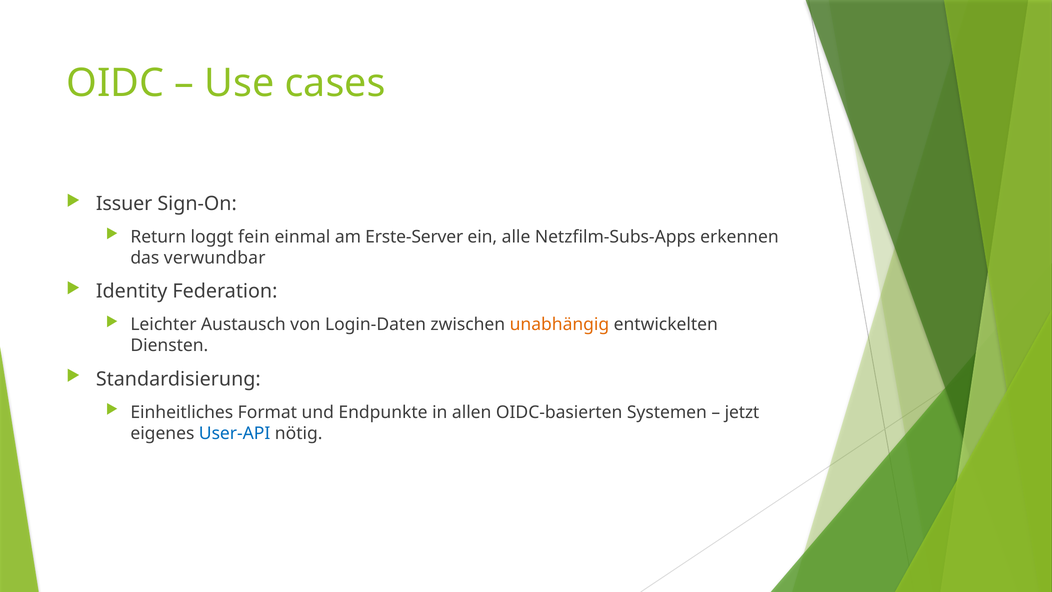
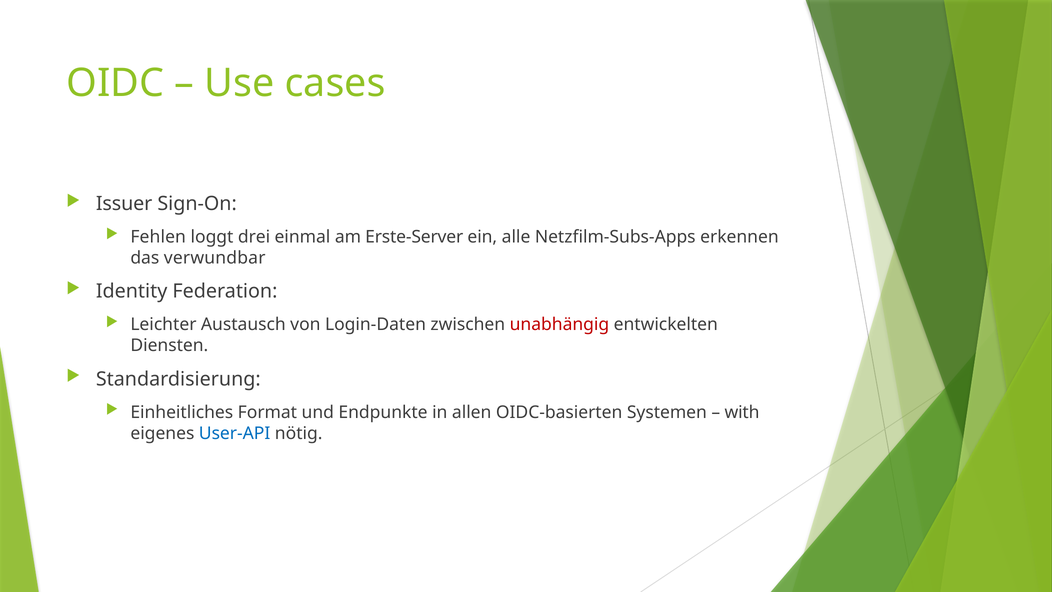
Return: Return -> Fehlen (158, 237)
fein: fein -> drei (254, 237)
unabhängig colour: orange -> red (559, 324)
jetzt: jetzt -> with (742, 412)
